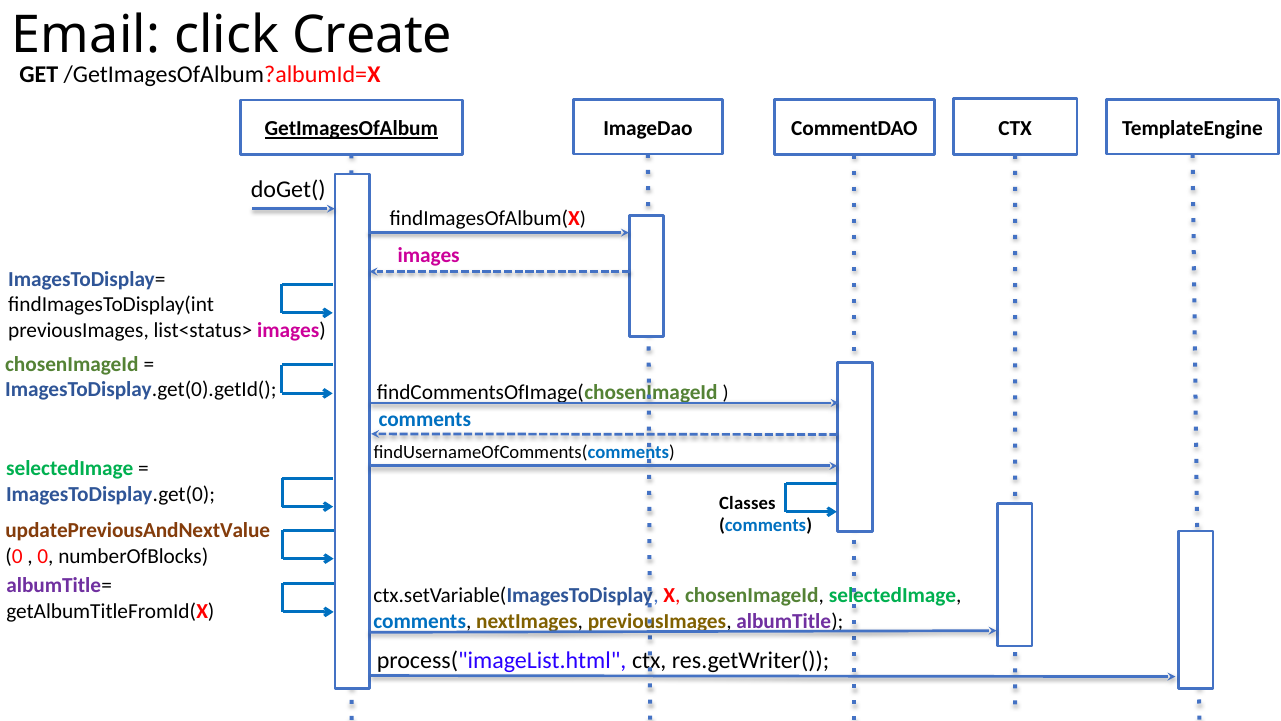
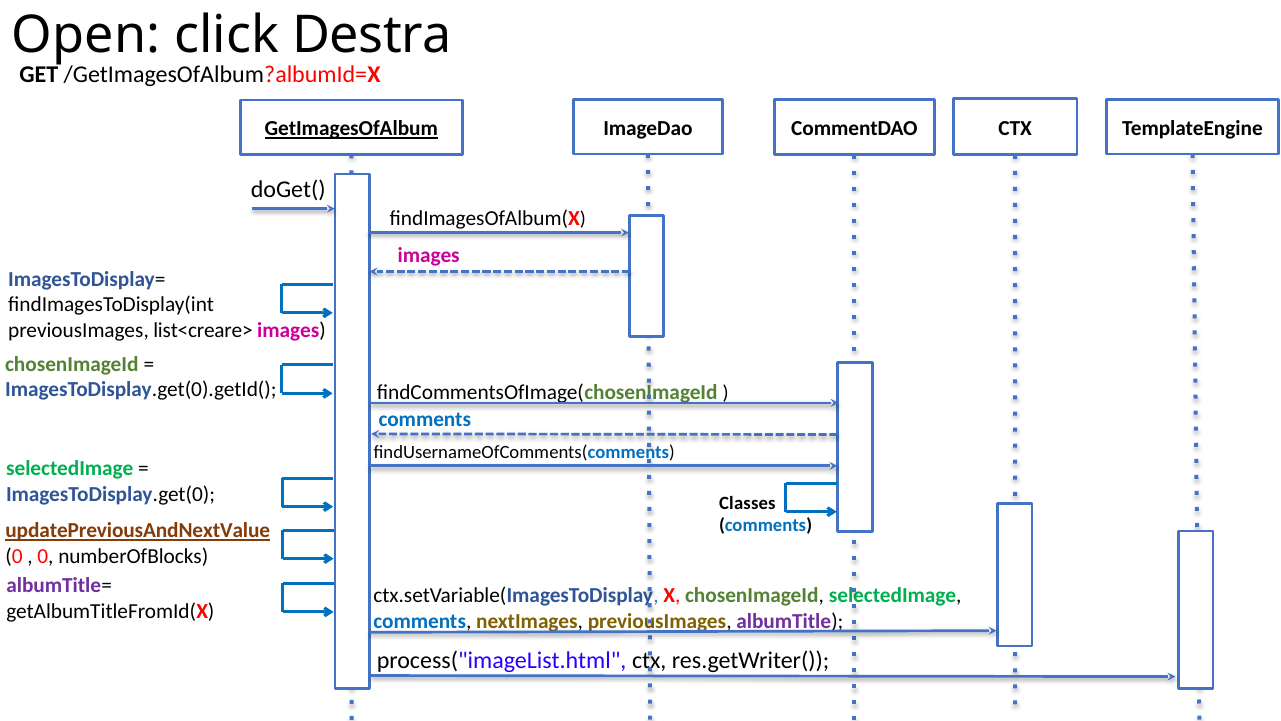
Email: Email -> Open (86, 35)
Create: Create -> Destra (372, 35)
list<status>: list<status> -> list<creare> (203, 330)
updatePreviousAndNextValue underline: none -> present (138, 530)
